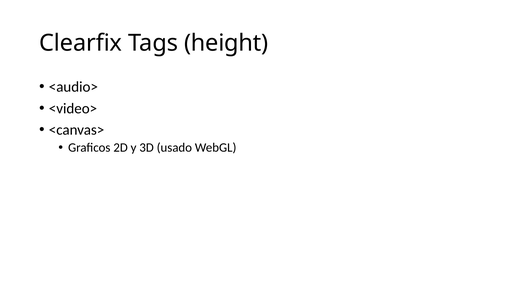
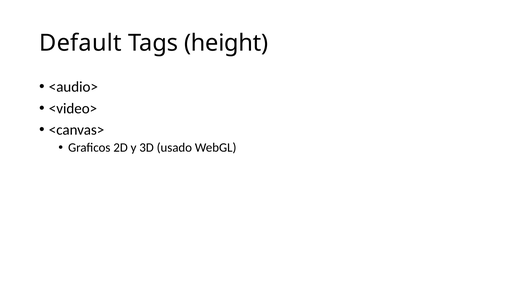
Clearfix: Clearfix -> Default (80, 43)
